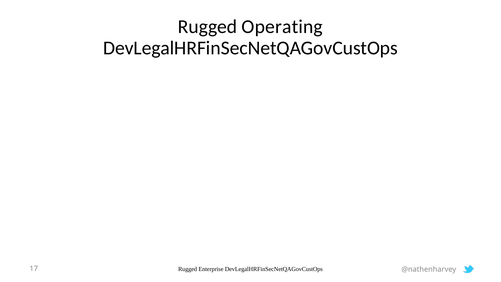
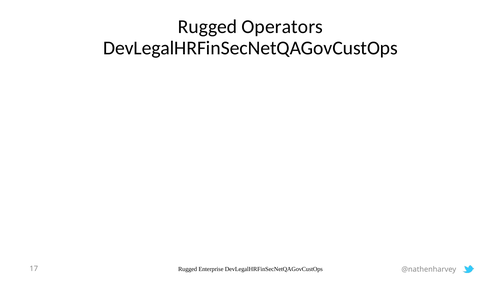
Operating: Operating -> Operators (282, 27)
